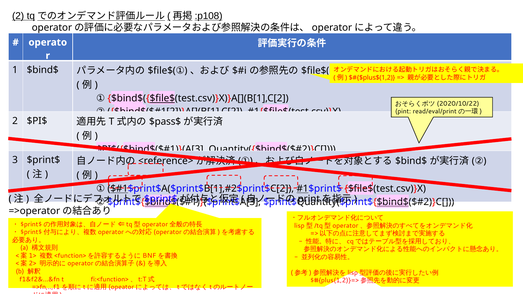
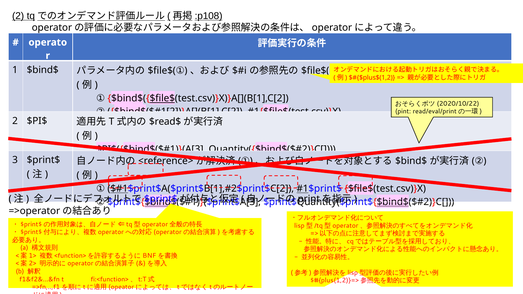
$pass$: $pass$ -> $read$ (165, 122)
